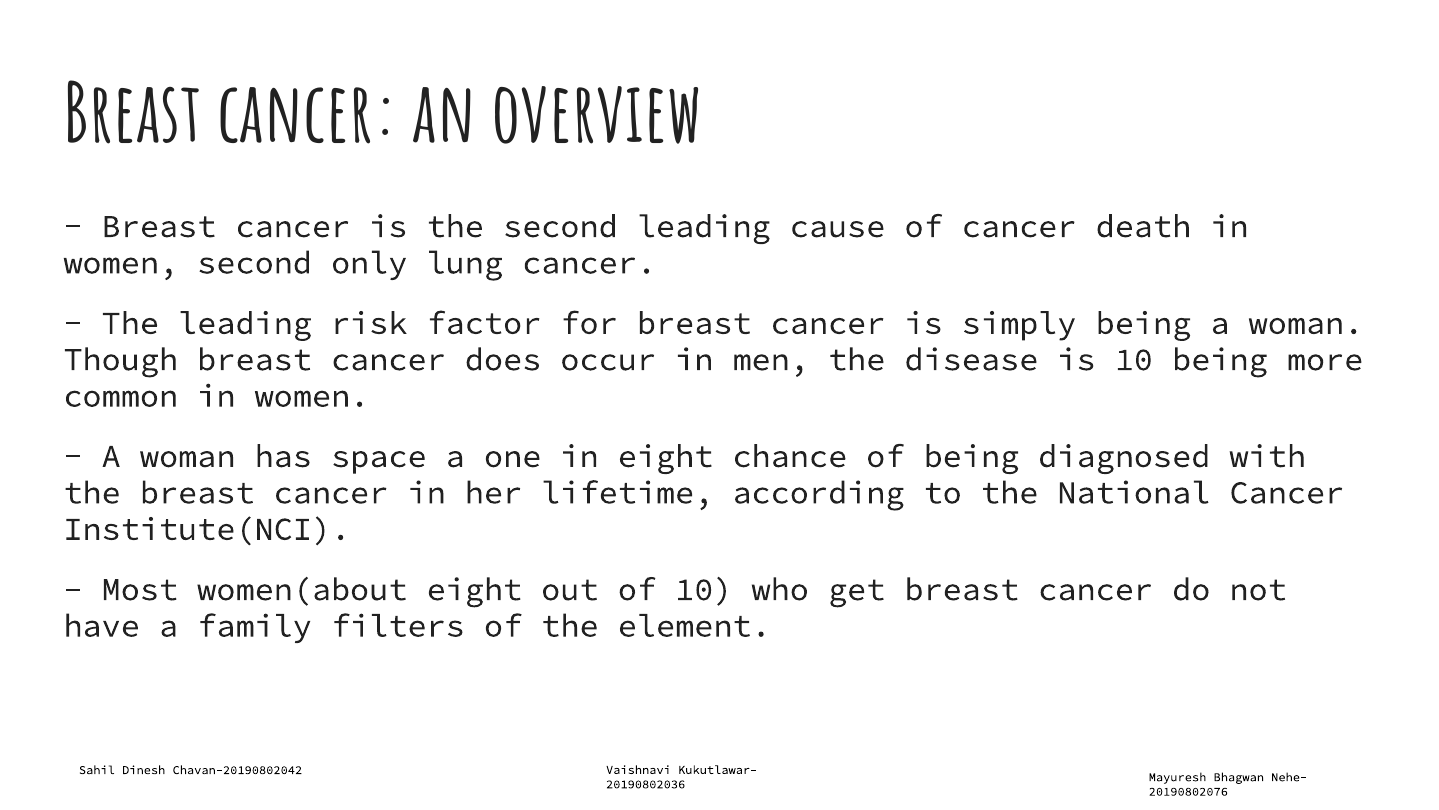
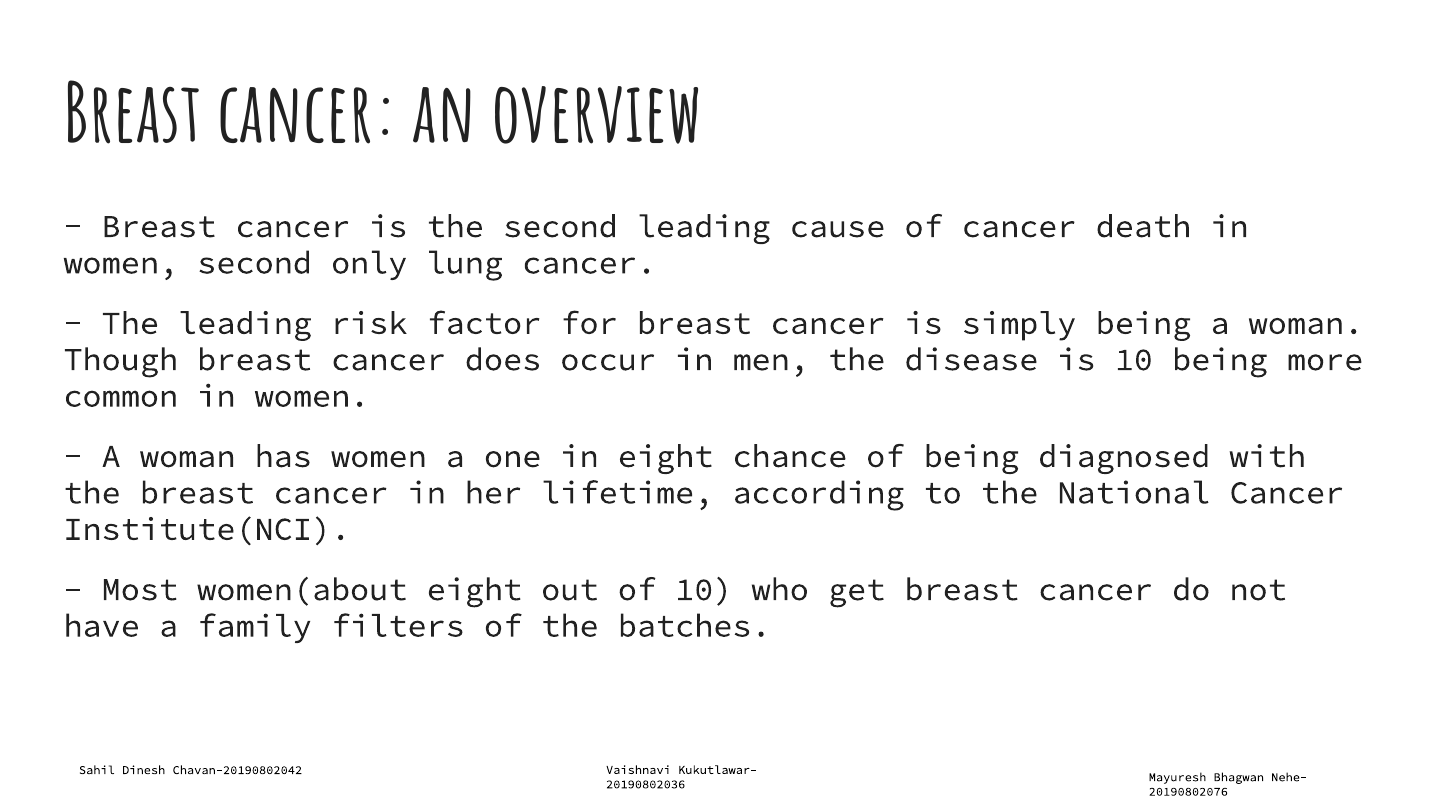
has space: space -> women (379, 456)
element: element -> batches (694, 626)
